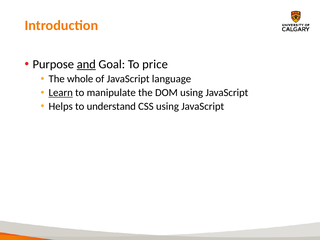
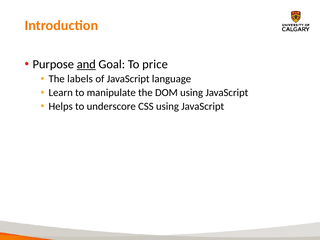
whole: whole -> labels (80, 79)
Learn underline: present -> none (61, 93)
understand: understand -> underscore (111, 106)
